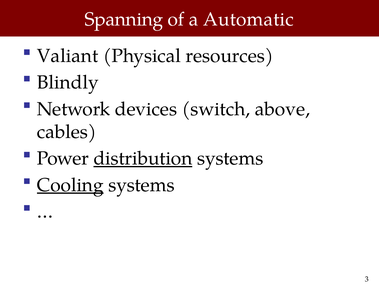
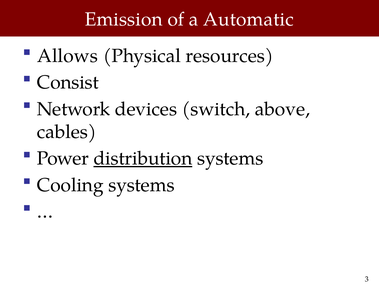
Spanning: Spanning -> Emission (124, 19)
Valiant: Valiant -> Allows (68, 56)
Blindly: Blindly -> Consist (68, 82)
Cooling underline: present -> none (70, 185)
